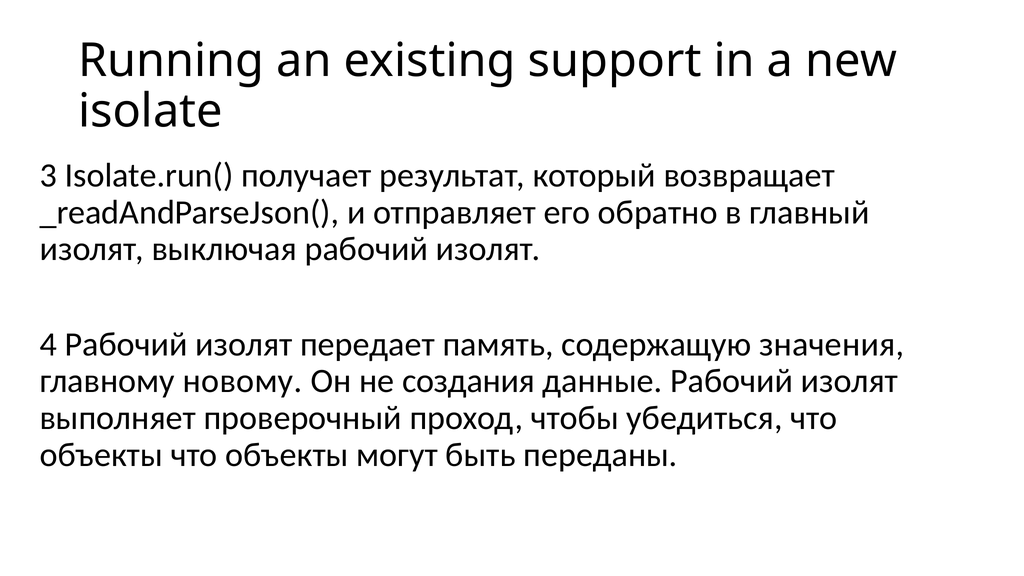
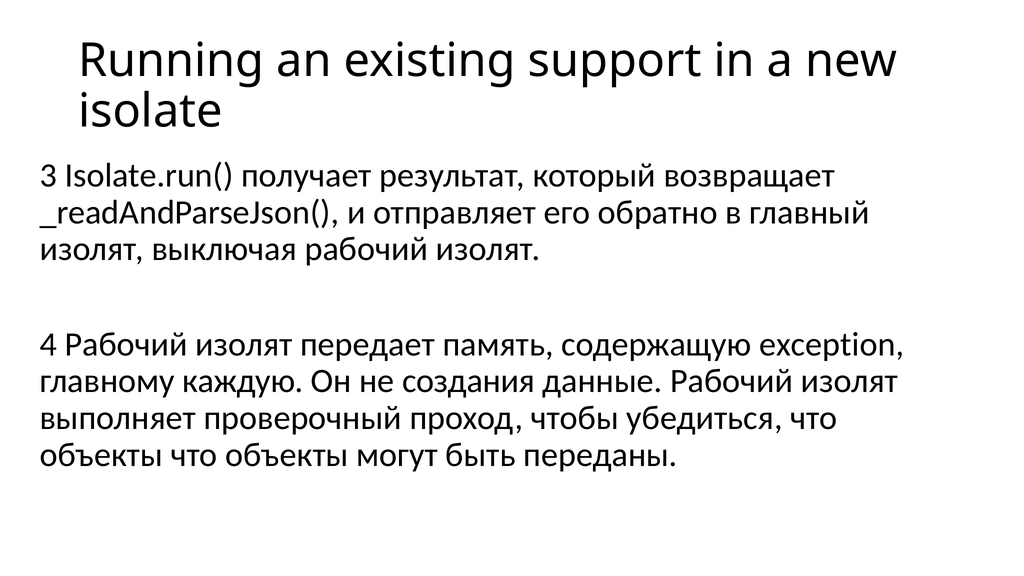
значения: значения -> exception (832, 344)
новому: новому -> каждую (243, 381)
